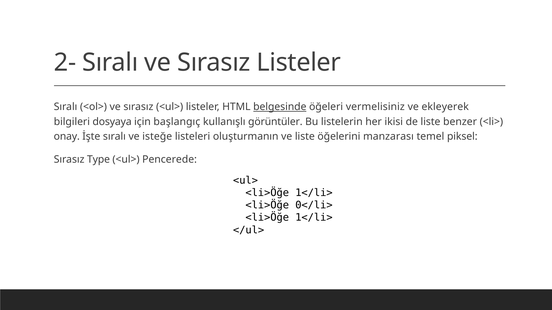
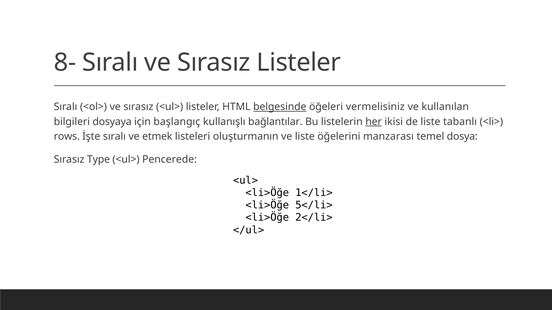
2-: 2- -> 8- (65, 63)
ekleyerek: ekleyerek -> kullanılan (445, 107)
görüntüler: görüntüler -> bağlantılar (275, 122)
her underline: none -> present (374, 122)
benzer: benzer -> tabanlı (460, 122)
onay: onay -> rows (67, 137)
isteğe: isteğe -> etmek (157, 137)
piksel: piksel -> dosya (462, 137)
0</li>: 0</li> -> 5</li> (314, 205)
1</li>: 1</li> -> 2</li> (314, 218)
